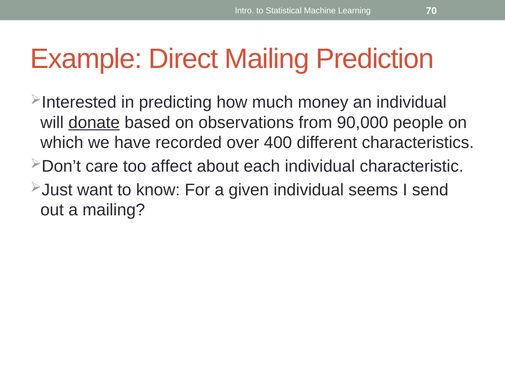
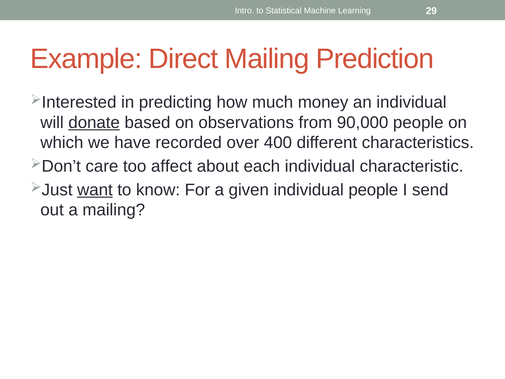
70: 70 -> 29 (431, 11)
want underline: none -> present (95, 190)
individual seems: seems -> people (373, 190)
